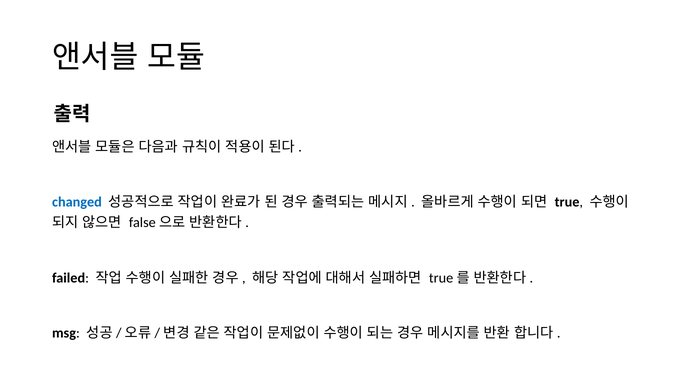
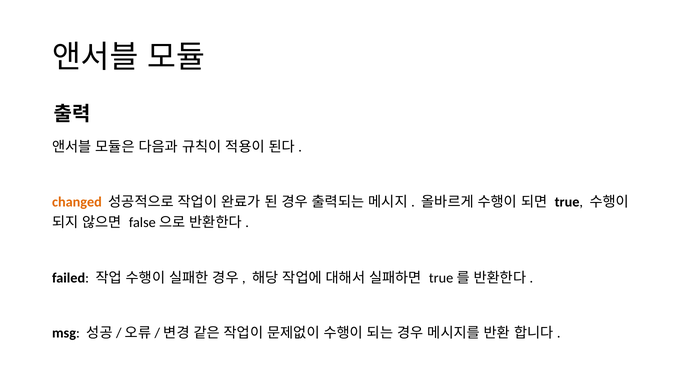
changed colour: blue -> orange (77, 202)
